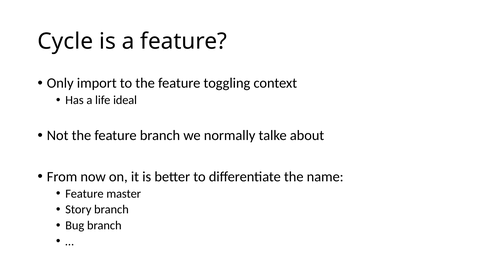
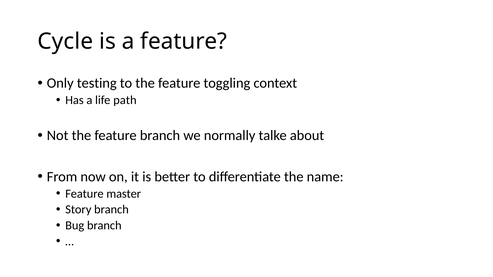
import: import -> testing (97, 83)
ideal: ideal -> path (125, 100)
